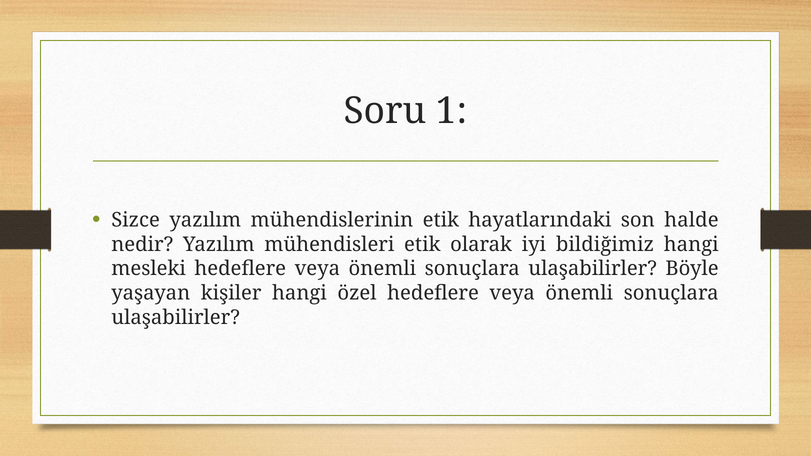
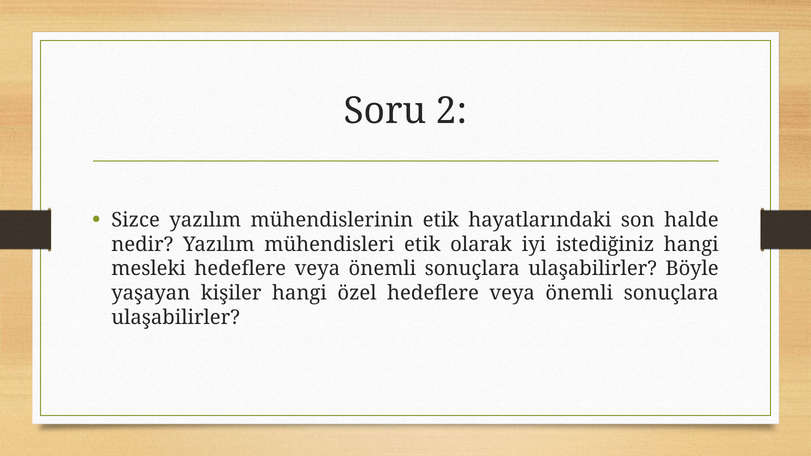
1: 1 -> 2 (452, 111)
bildiğimiz: bildiğimiz -> istediğiniz (605, 245)
